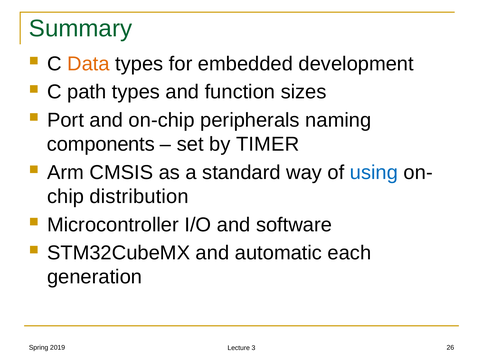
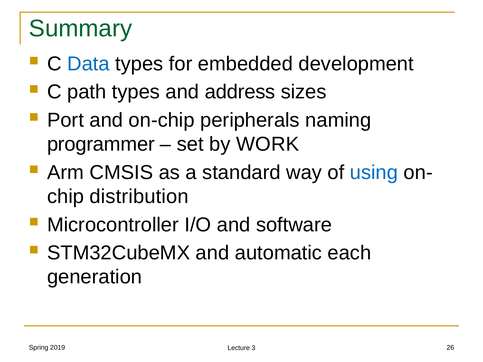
Data colour: orange -> blue (88, 64)
function: function -> address (240, 92)
components: components -> programmer (101, 144)
TIMER: TIMER -> WORK (268, 144)
